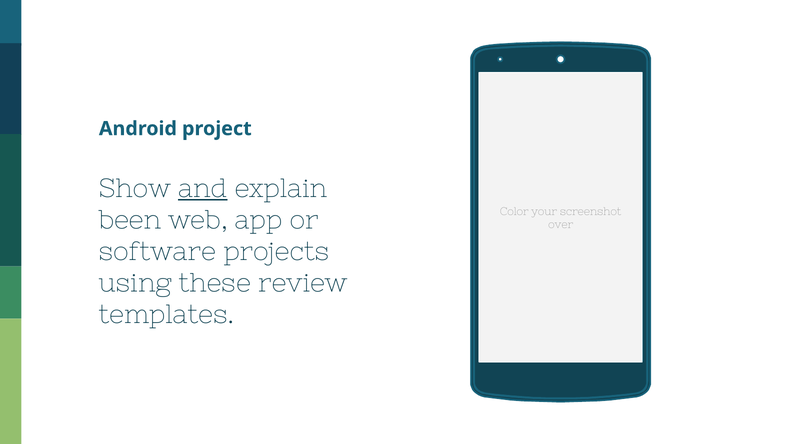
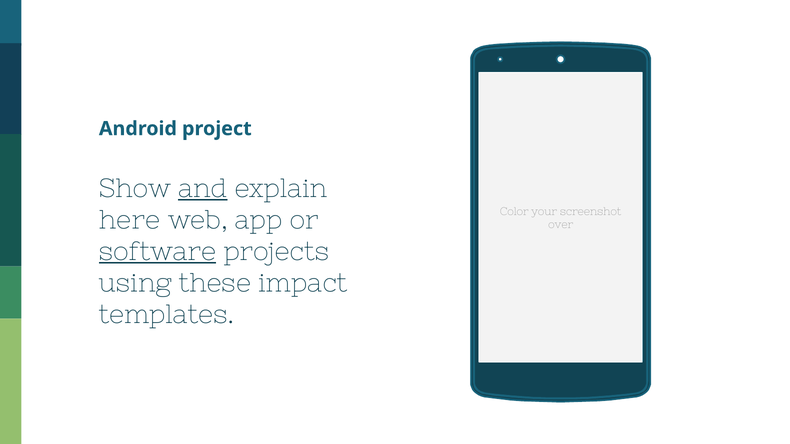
been: been -> here (130, 220)
software underline: none -> present (158, 252)
review: review -> impact (303, 283)
